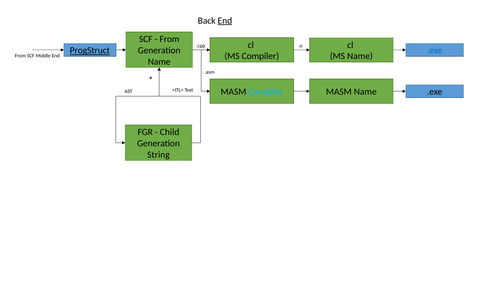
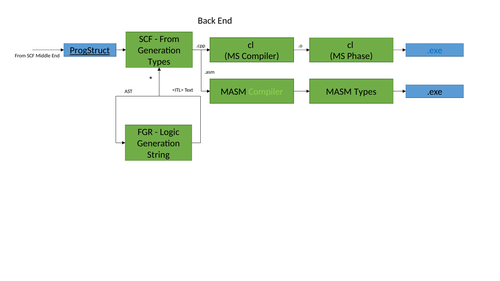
End underline: present -> none (225, 21)
MS Name: Name -> Phase (360, 56)
Name: Name -> Types (159, 62)
Compiler colour: light blue -> light green (266, 92)
MASM Name: Name -> Types (365, 92)
Child: Child -> Logic (170, 132)
